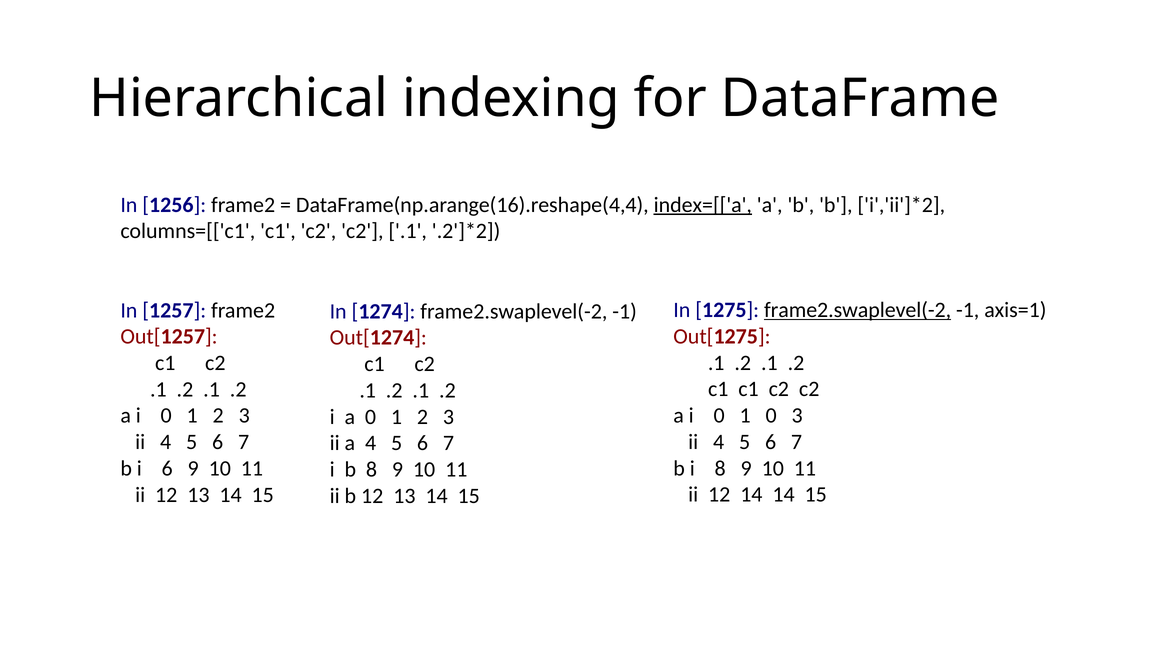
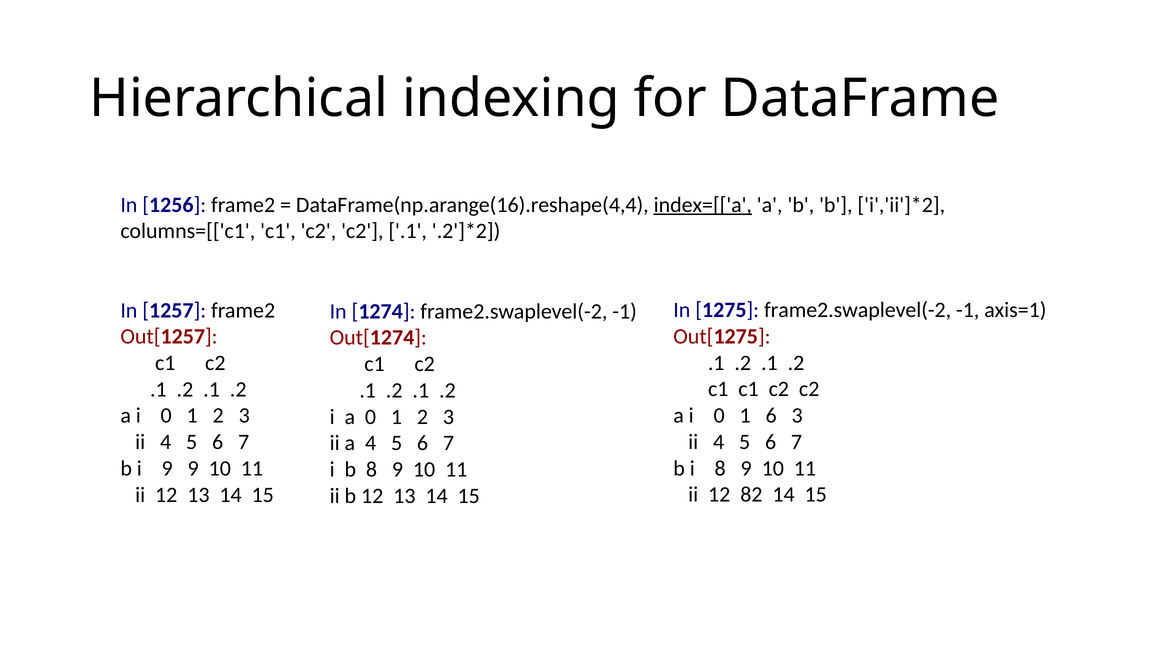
frame2.swaplevel(-2 underline: present -> none (858, 310)
1 0: 0 -> 6 (771, 416)
i 6: 6 -> 9 (167, 469)
12 14: 14 -> 82 (751, 495)
